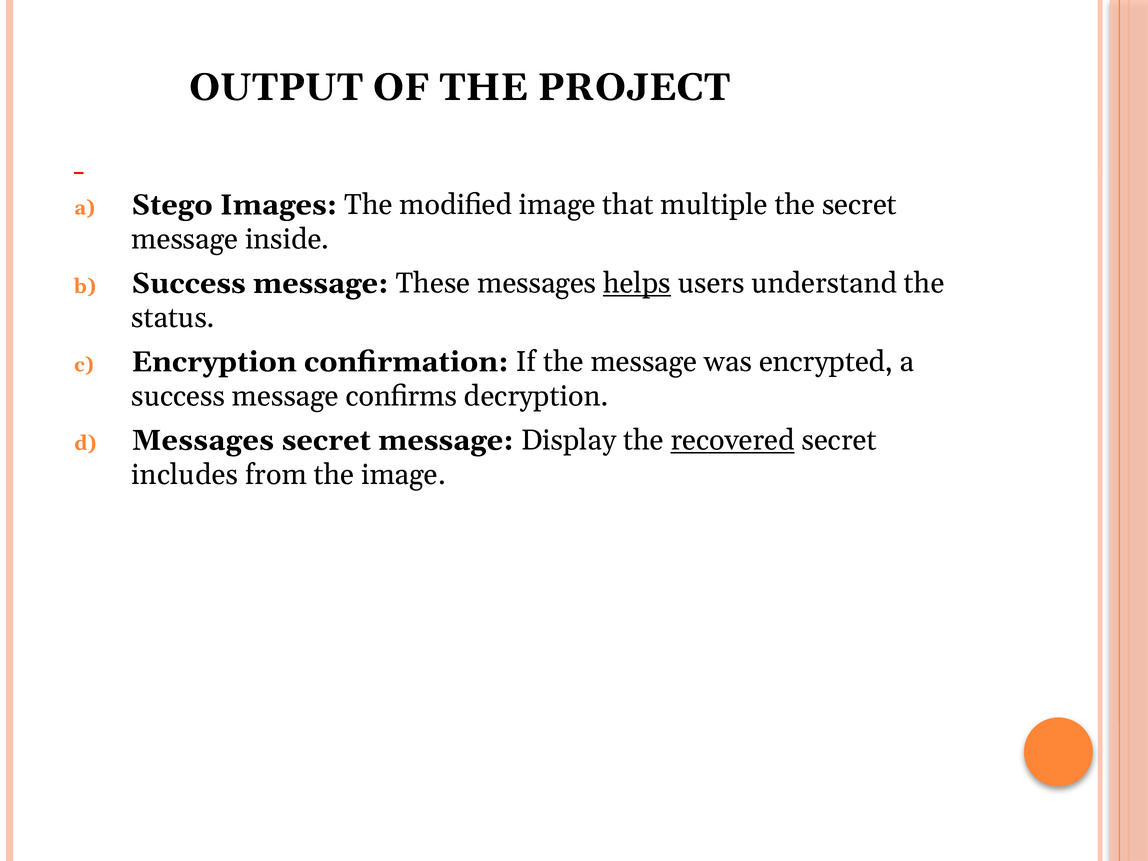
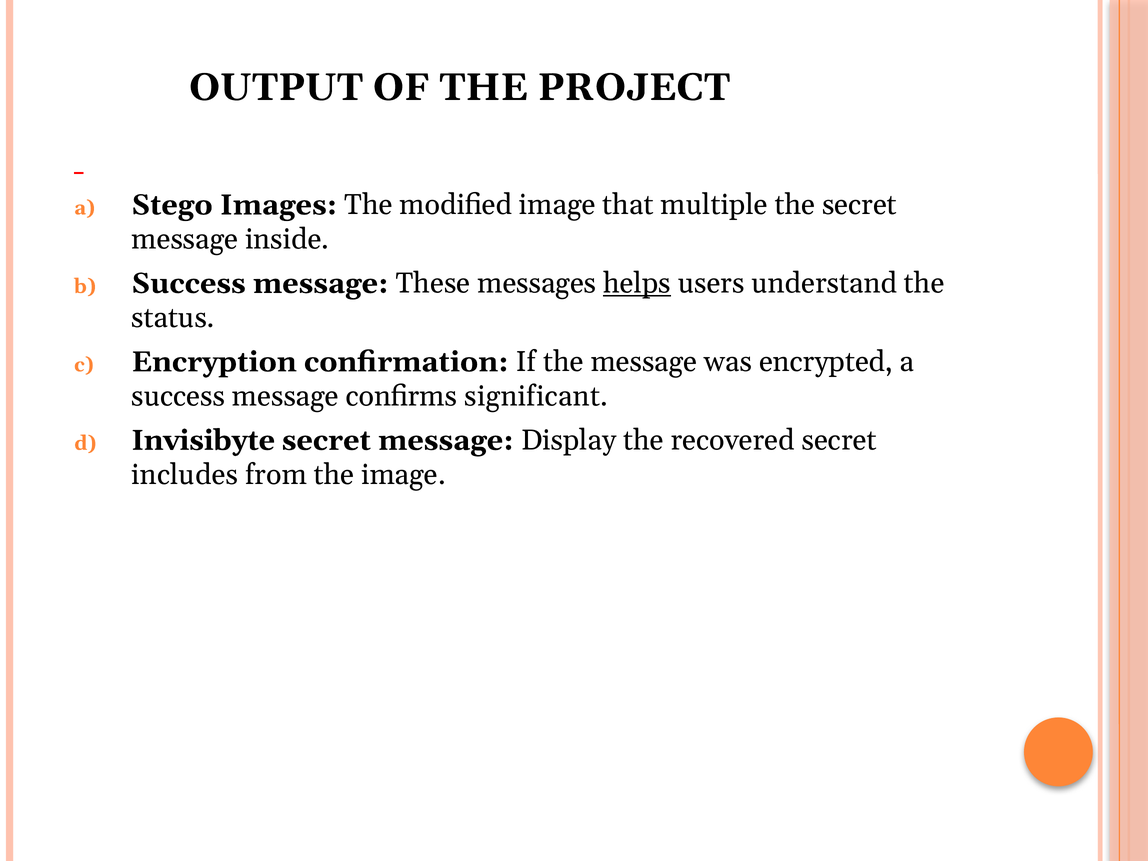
decryption: decryption -> significant (536, 396)
Messages: Messages -> Invisibyte (203, 440)
recovered underline: present -> none (733, 440)
